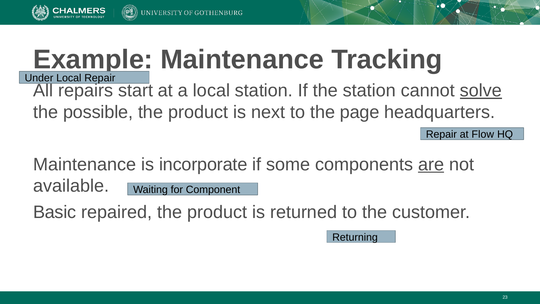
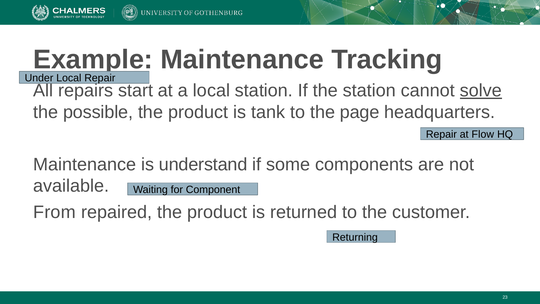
next: next -> tank (268, 112)
incorporate: incorporate -> understand (203, 164)
are underline: present -> none (431, 164)
Basic: Basic -> From (54, 212)
